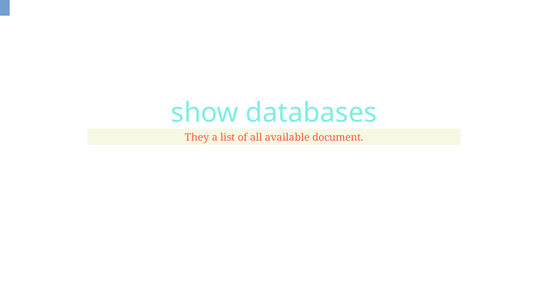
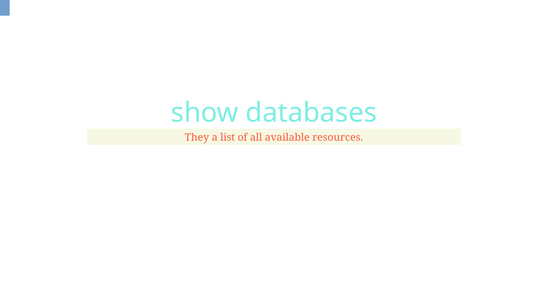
document: document -> resources (338, 138)
